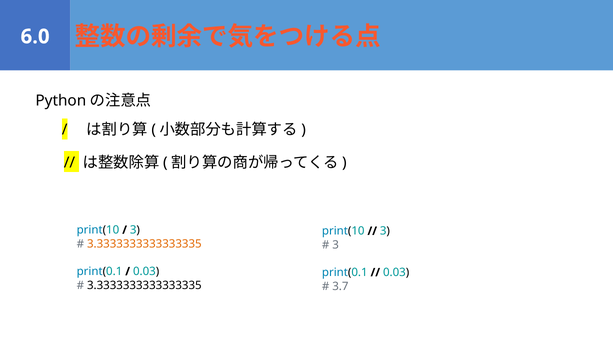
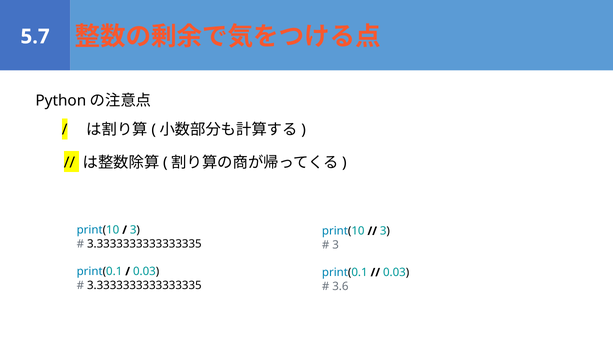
6.0: 6.0 -> 5.7 (35, 37)
3.3333333333333335 colour: orange -> black (144, 244)
3.7: 3.7 -> 3.6 (340, 286)
